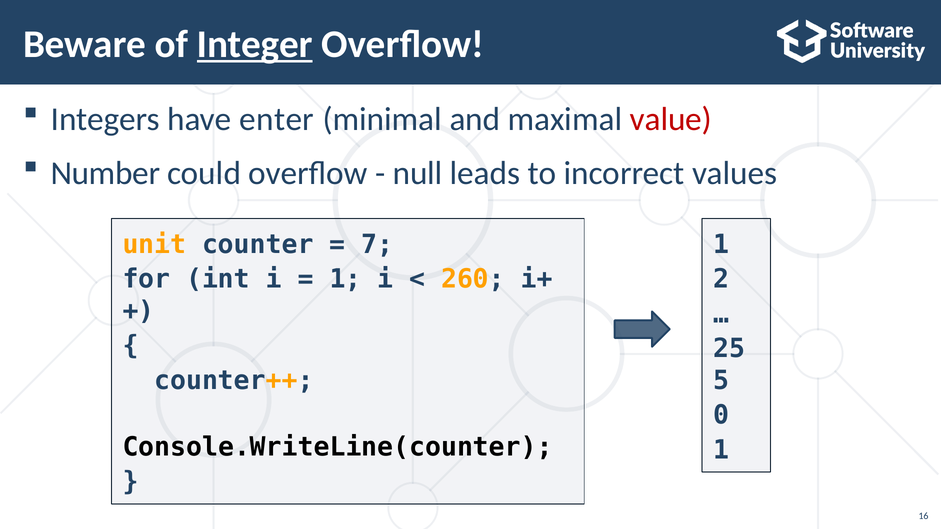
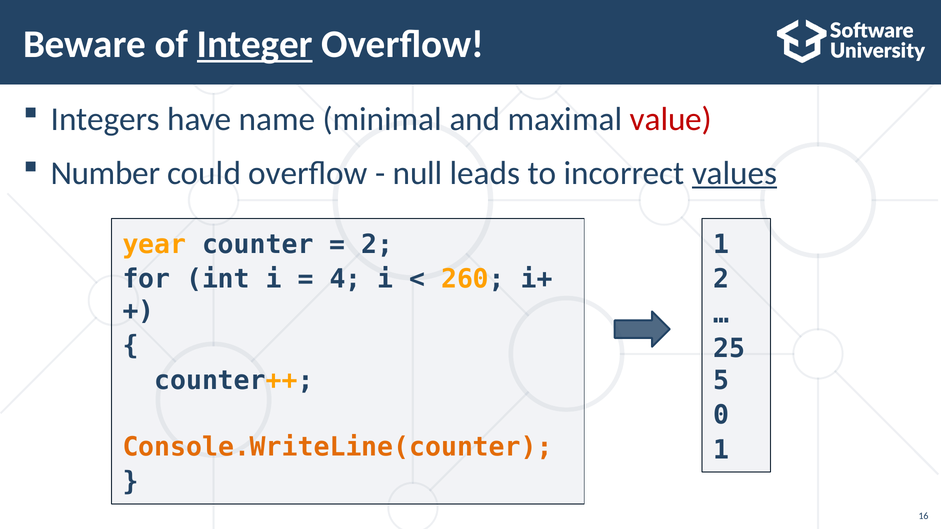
enter: enter -> name (277, 119)
values underline: none -> present (735, 173)
unit: unit -> year (154, 245)
7: 7 -> 2 (377, 245)
1: 1 -> 4 (345, 279)
Console.WriteLine(counter colour: black -> orange (338, 447)
